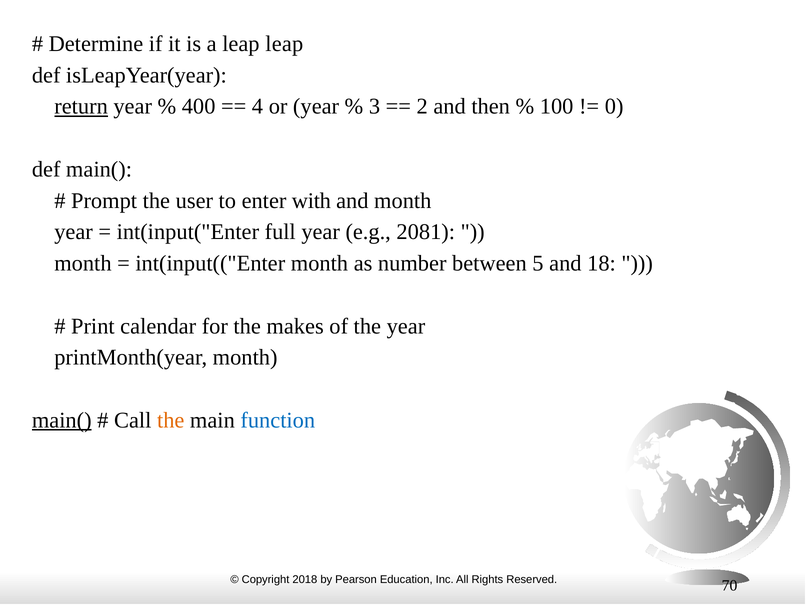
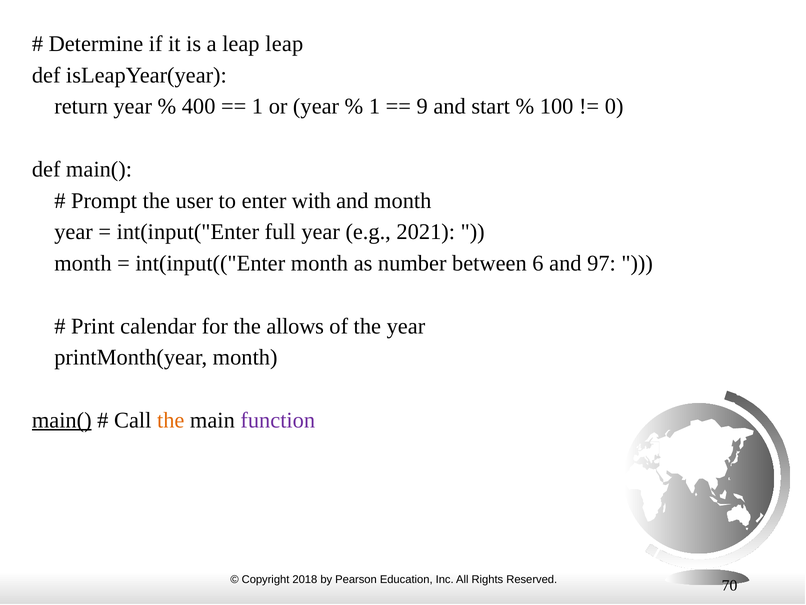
return underline: present -> none (81, 106)
4: 4 -> 1 (257, 106)
3: 3 -> 1 (375, 106)
2: 2 -> 9 (422, 106)
then: then -> start (491, 106)
2081: 2081 -> 2021 (426, 232)
5: 5 -> 6 (538, 263)
18: 18 -> 97 (601, 263)
makes: makes -> allows (295, 326)
function colour: blue -> purple (278, 420)
